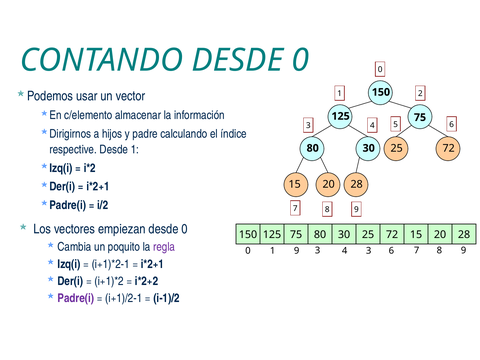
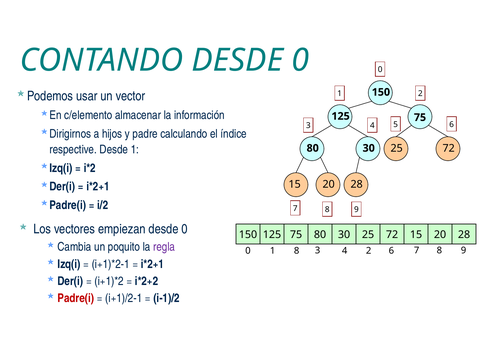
1 9: 9 -> 8 (297, 251)
4 3: 3 -> 2 (369, 251)
Padre(i colour: purple -> red (76, 298)
